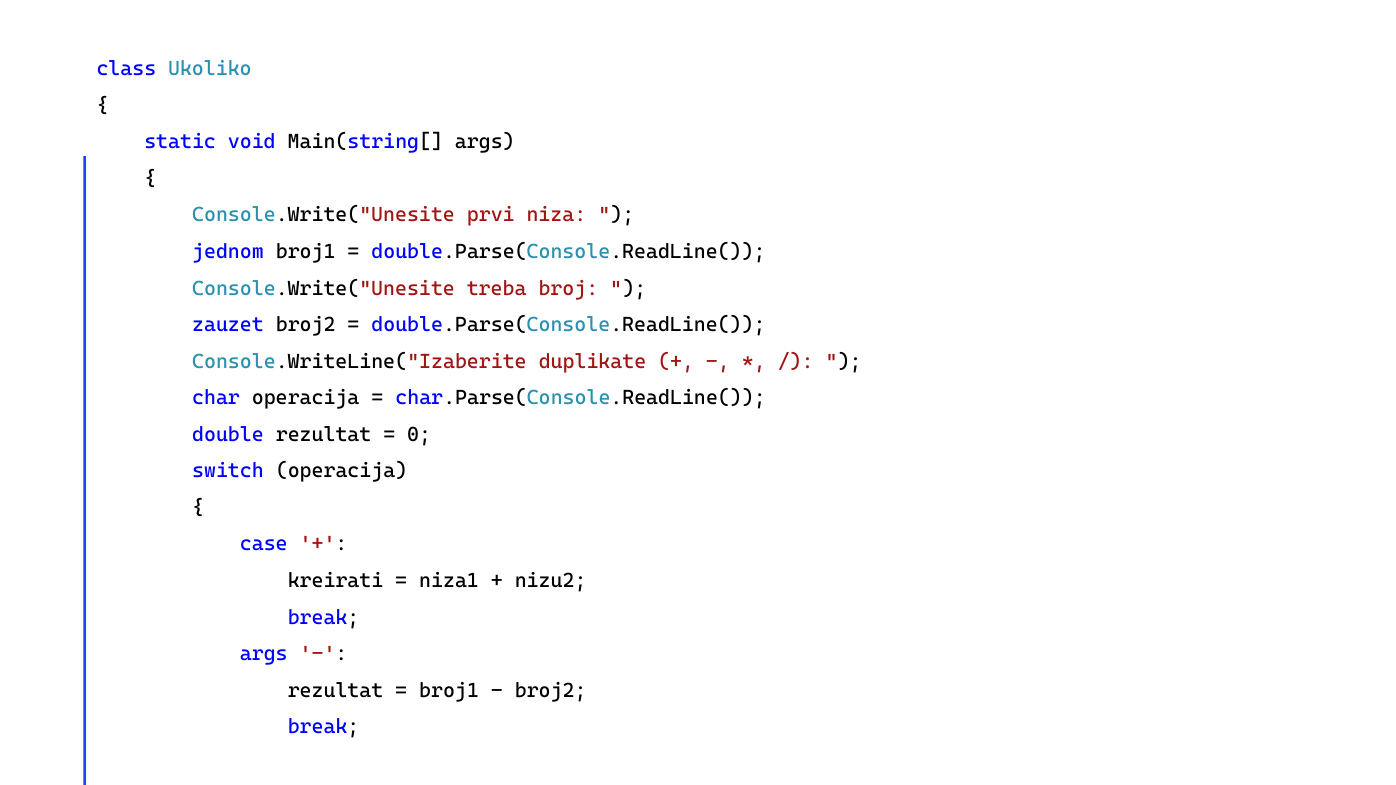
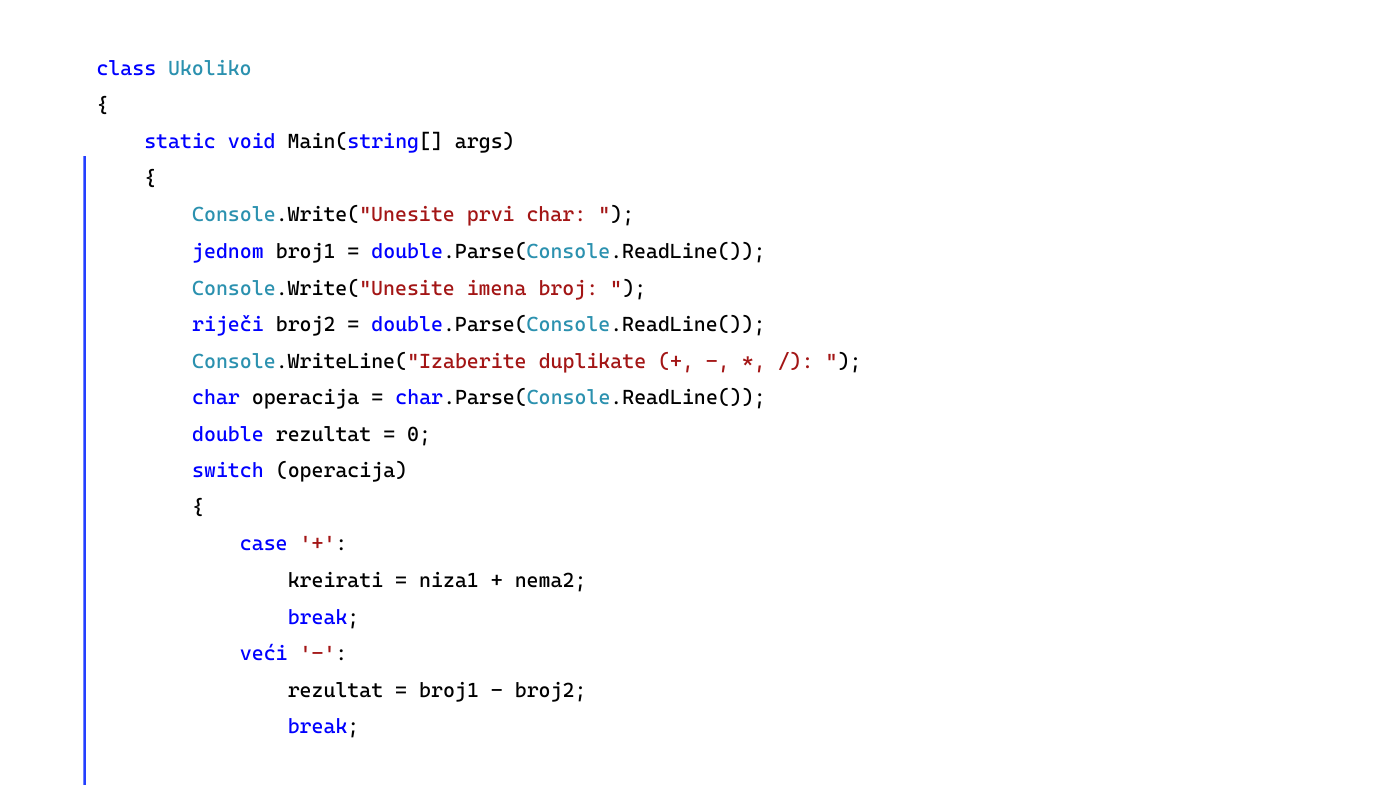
prvi niza: niza -> char (556, 215)
treba: treba -> imena (497, 288)
zauzet: zauzet -> riječi (228, 325)
nizu2: nizu2 -> nema2 (551, 581)
args: args -> veći (264, 654)
